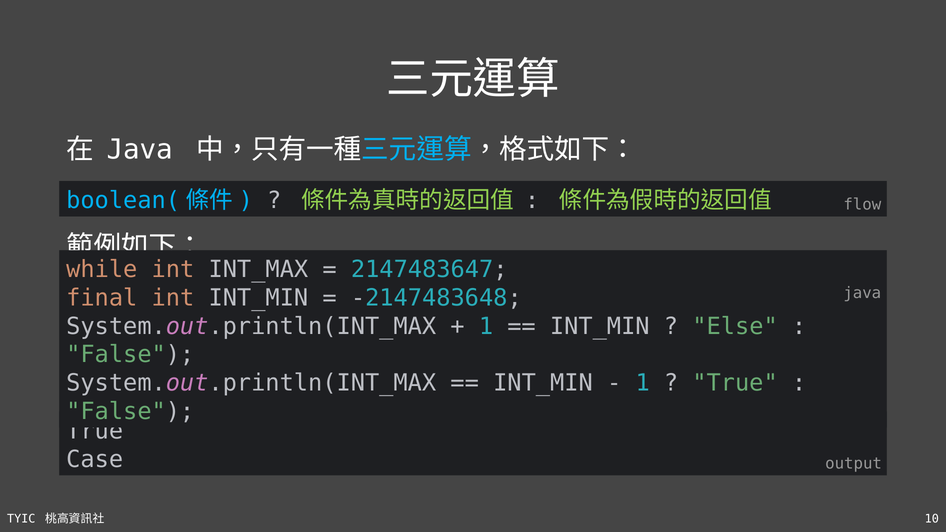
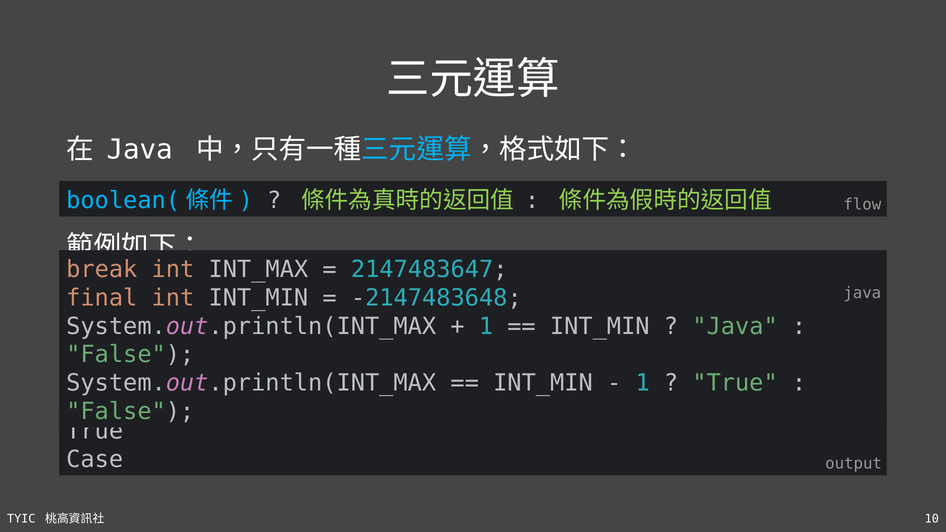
while: while -> break (102, 270)
Else: Else -> Java (735, 326)
